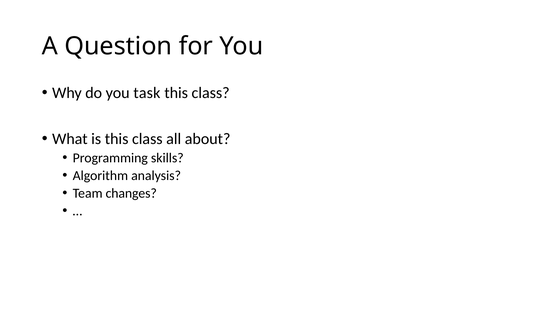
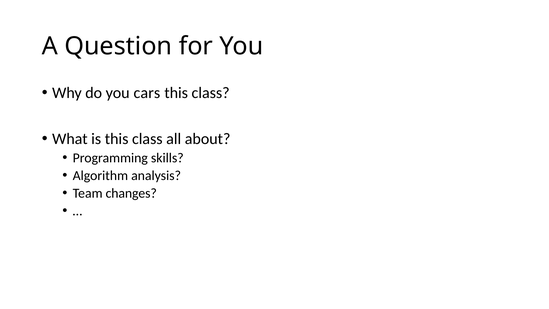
task: task -> cars (147, 93)
